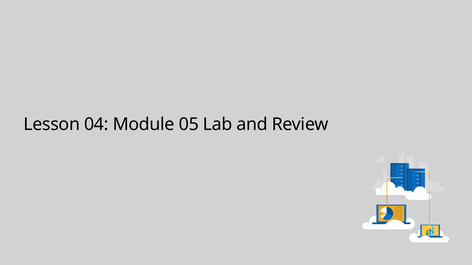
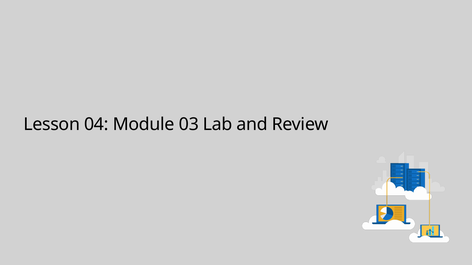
05: 05 -> 03 (189, 125)
